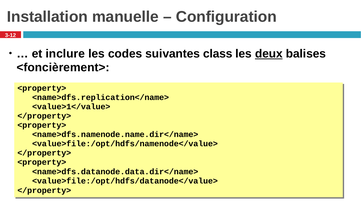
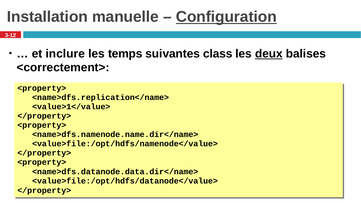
Configuration underline: none -> present (226, 17)
codes: codes -> temps (125, 54)
<foncièrement>: <foncièrement> -> <correctement> (63, 67)
